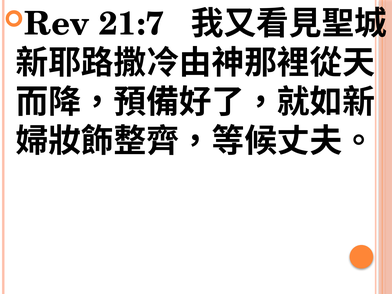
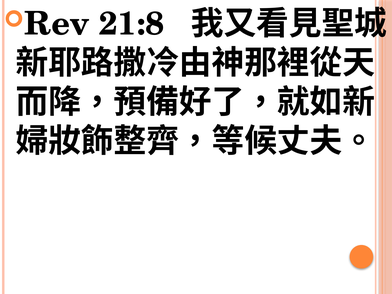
21:7: 21:7 -> 21:8 (132, 24)
